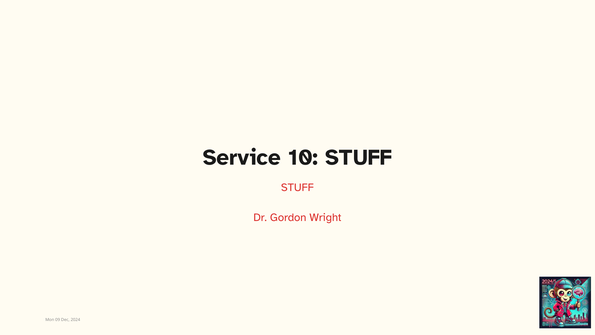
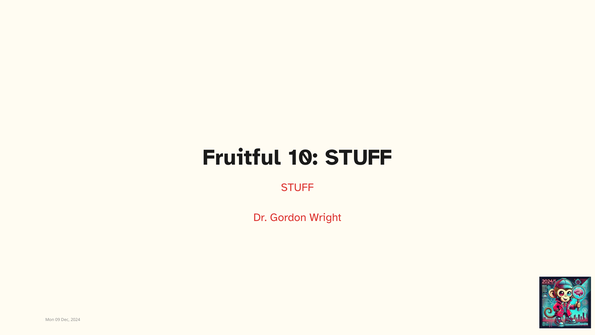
Service: Service -> Fruitful (242, 157)
